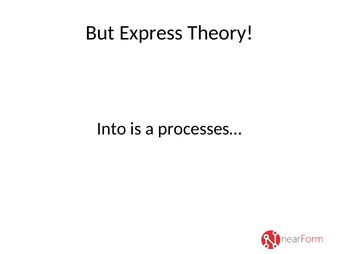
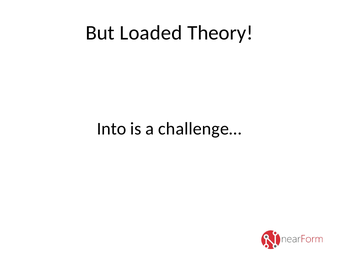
Express: Express -> Loaded (151, 33)
processes…: processes… -> challenge… (200, 129)
